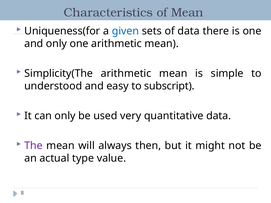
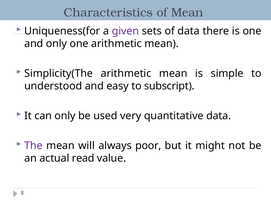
given colour: blue -> purple (125, 31)
then: then -> poor (148, 146)
type: type -> read (83, 158)
